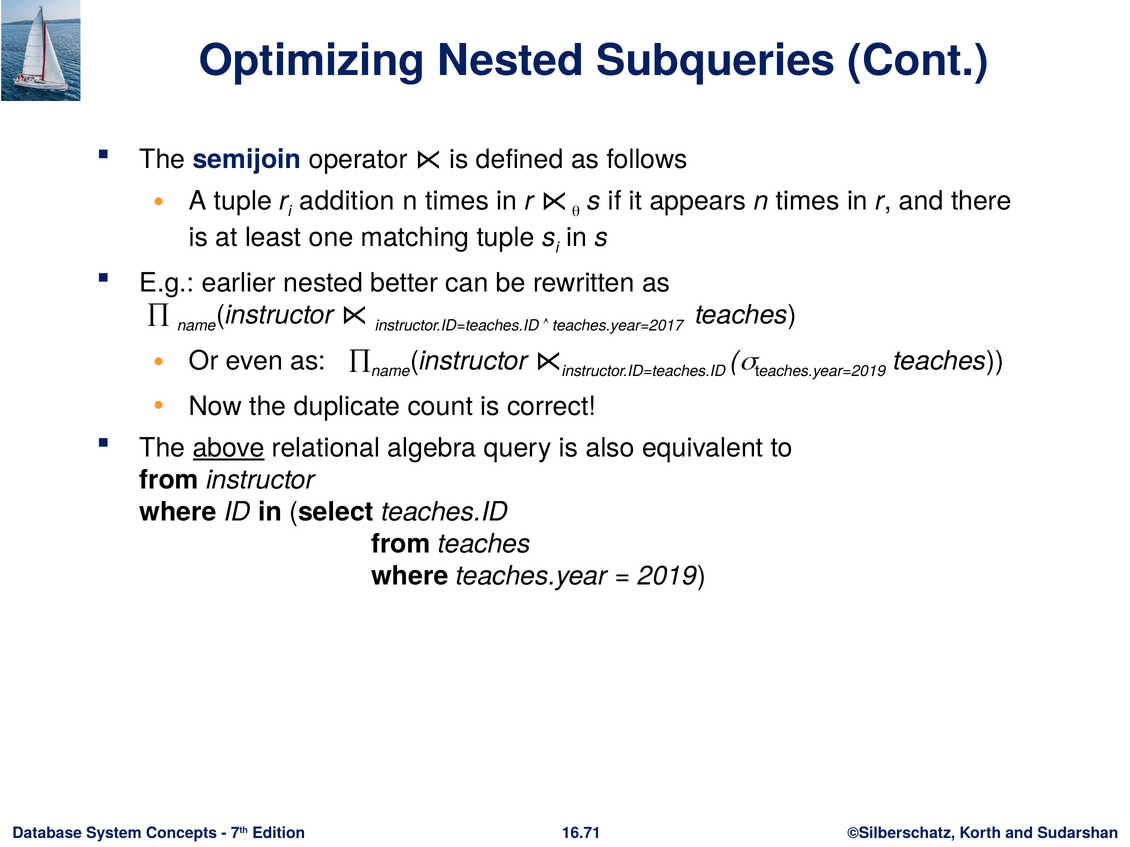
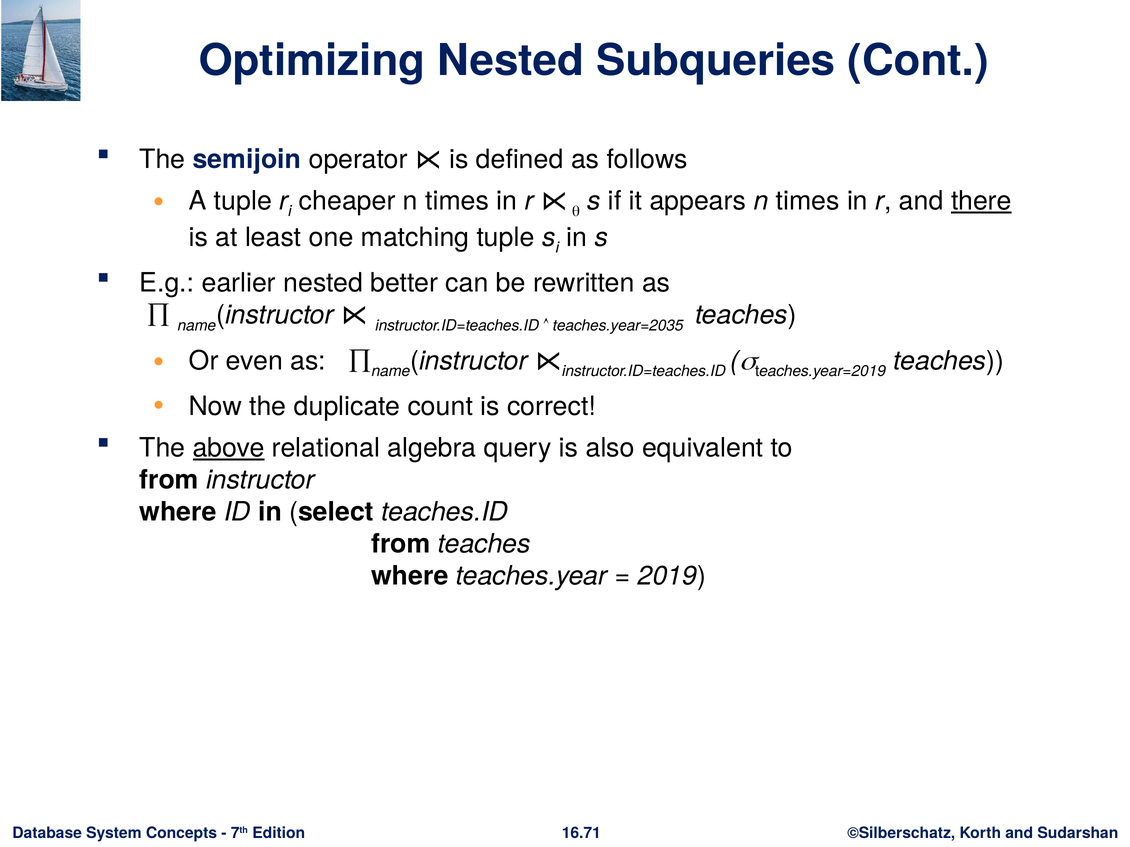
addition: addition -> cheaper (347, 201)
there underline: none -> present (981, 201)
teaches.year=2017: teaches.year=2017 -> teaches.year=2035 (618, 326)
